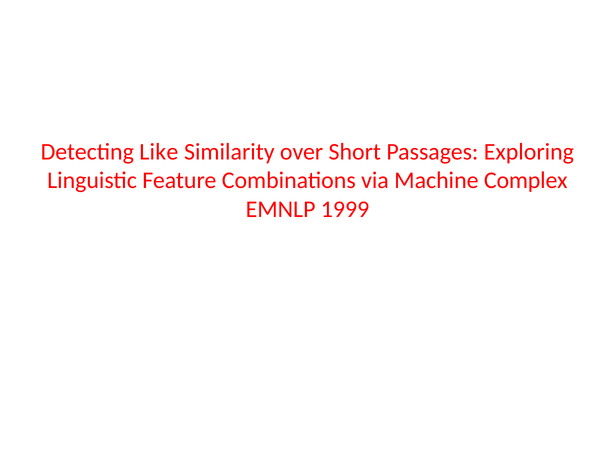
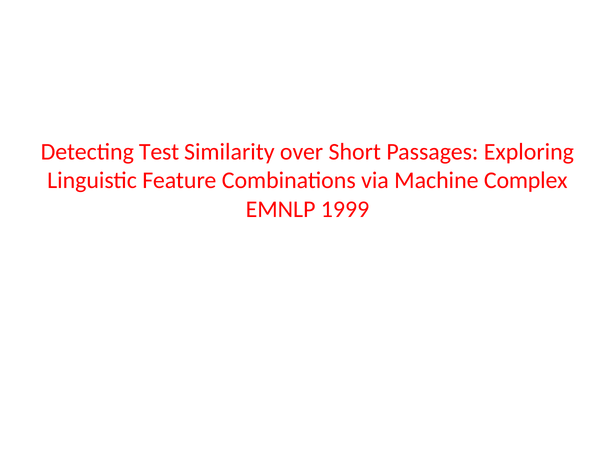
Like: Like -> Test (159, 152)
